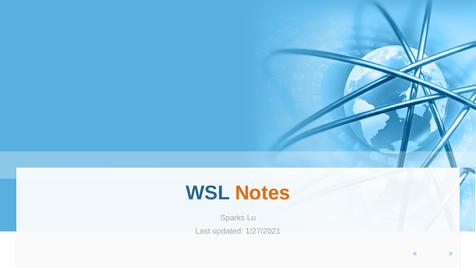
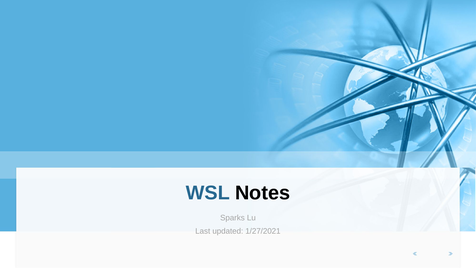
Notes colour: orange -> black (263, 193)
